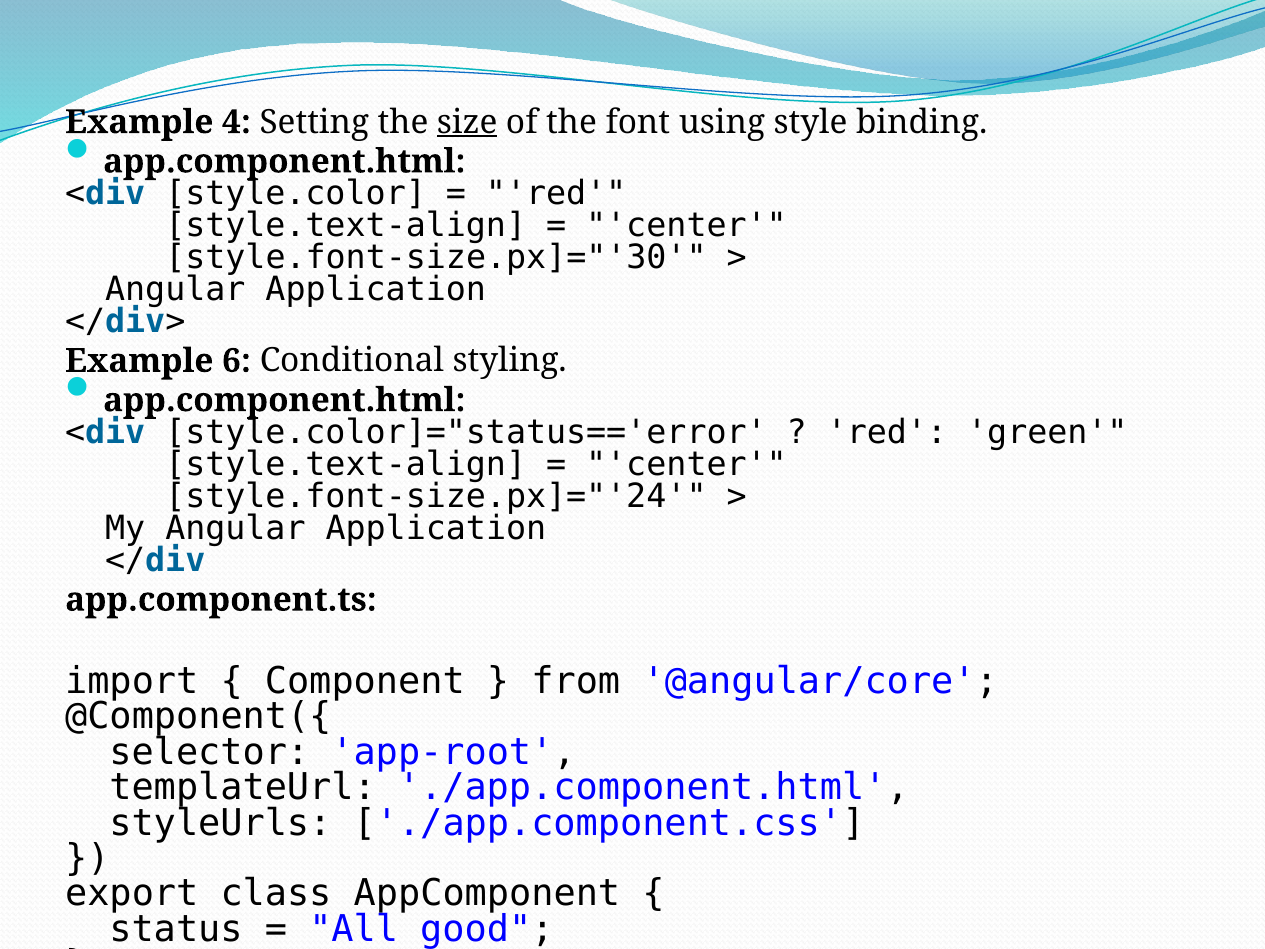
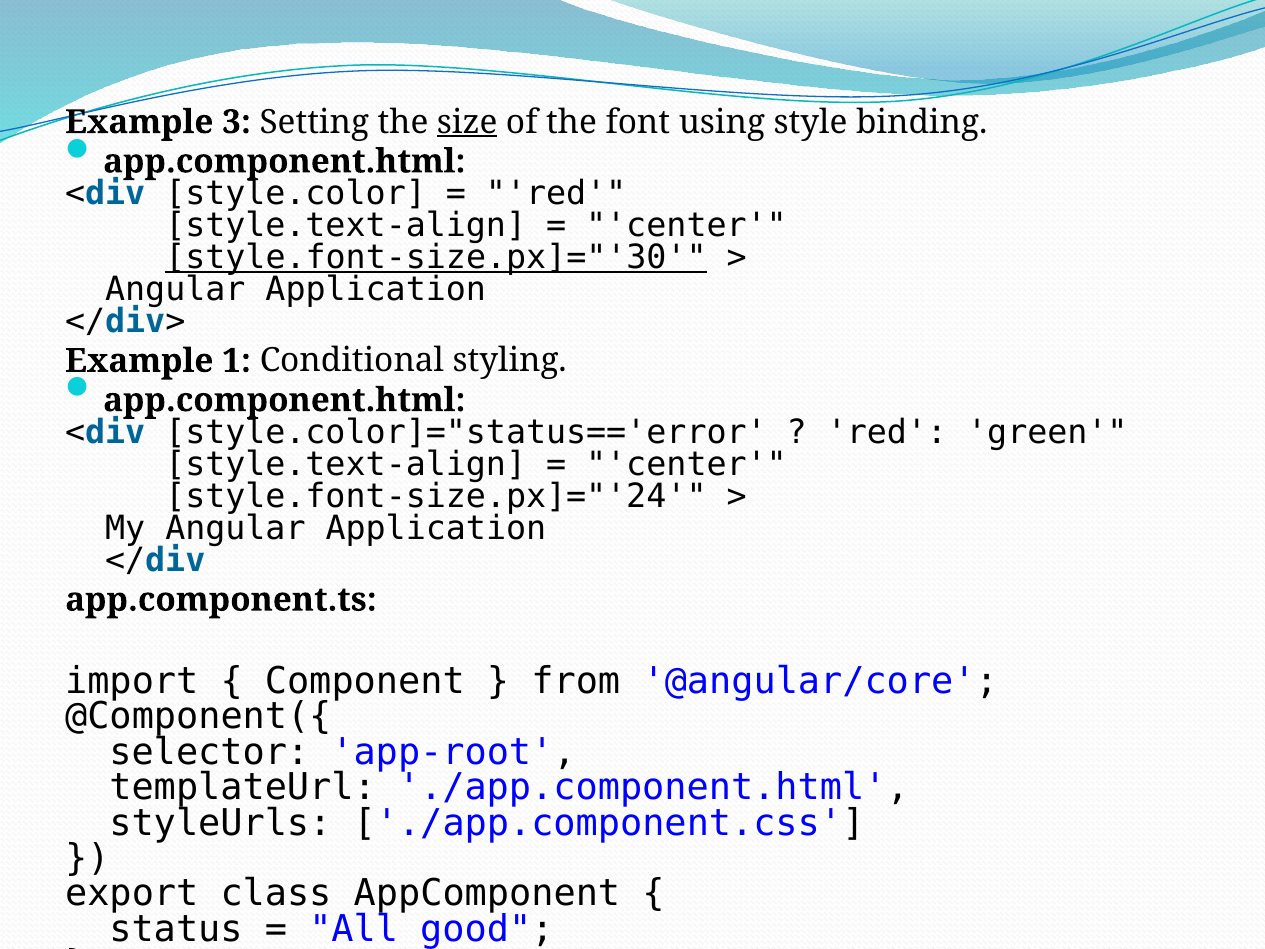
4: 4 -> 3 (236, 122)
style.font-size.px]="'30 underline: none -> present (436, 257)
6: 6 -> 1 (236, 361)
